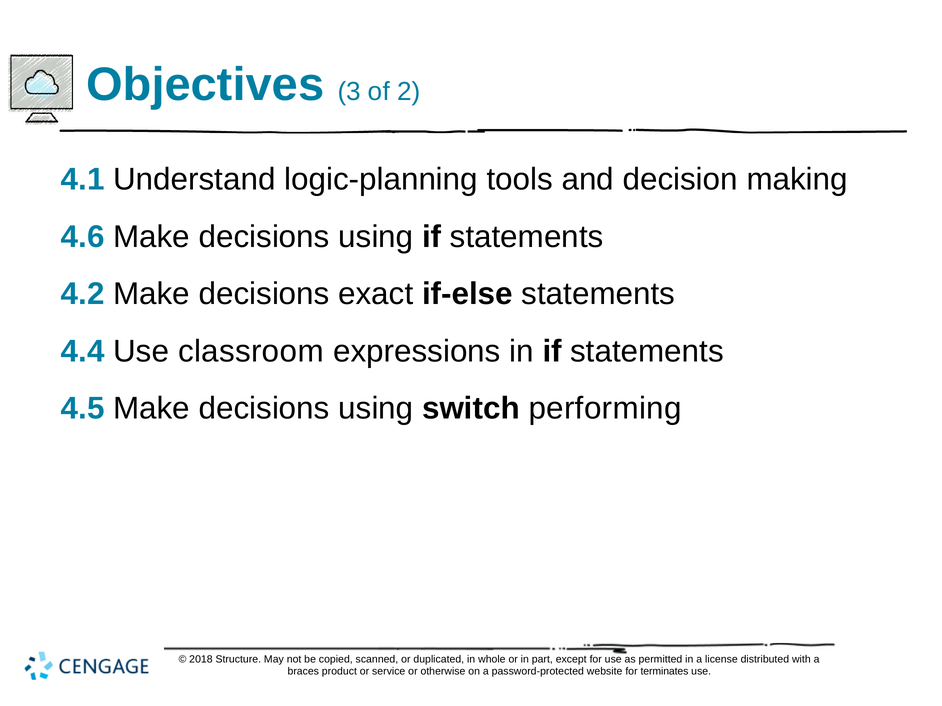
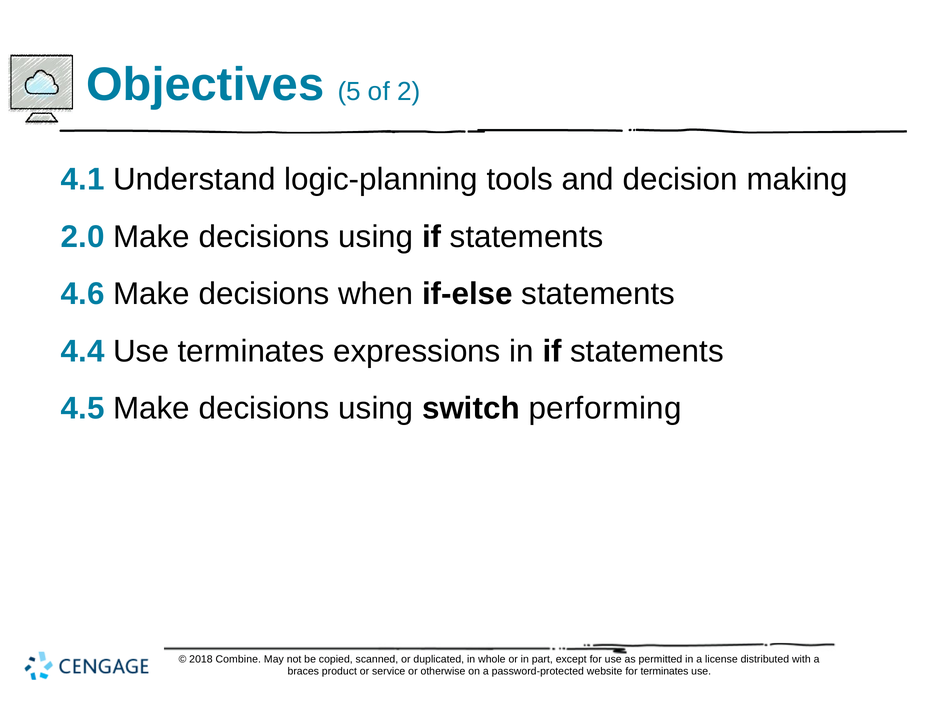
3: 3 -> 5 (349, 92)
4.6: 4.6 -> 2.0 (83, 237)
4.2: 4.2 -> 4.6 (83, 294)
exact: exact -> when (376, 294)
Use classroom: classroom -> terminates (251, 351)
Structure: Structure -> Combine (238, 660)
